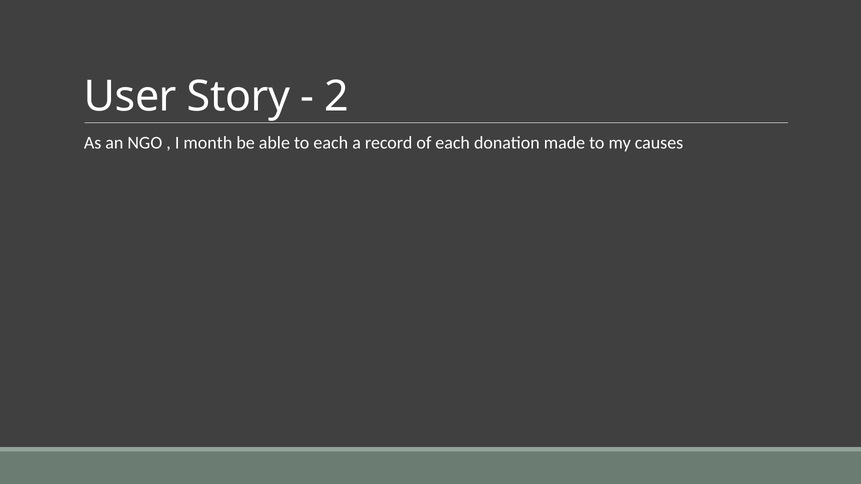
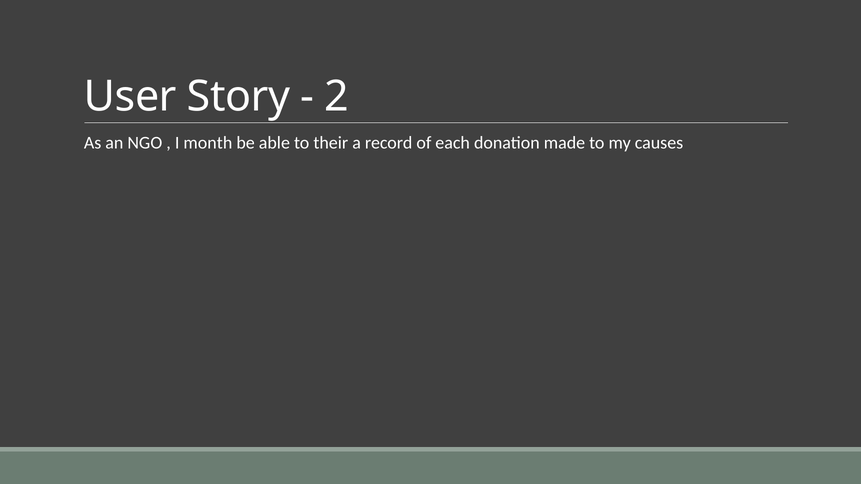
to each: each -> their (331, 143)
